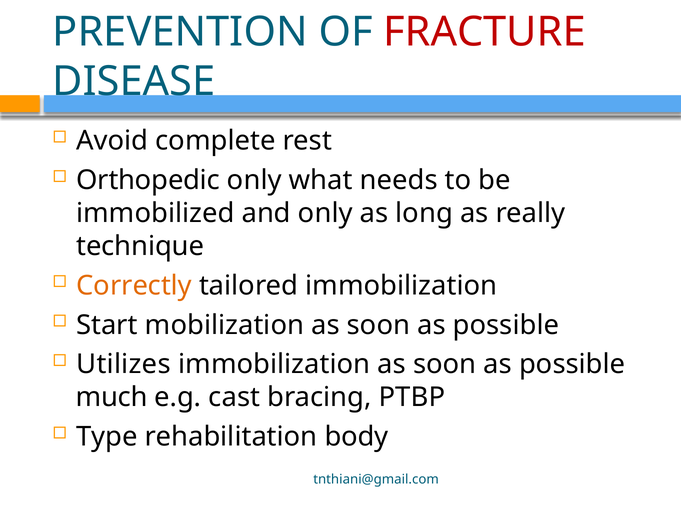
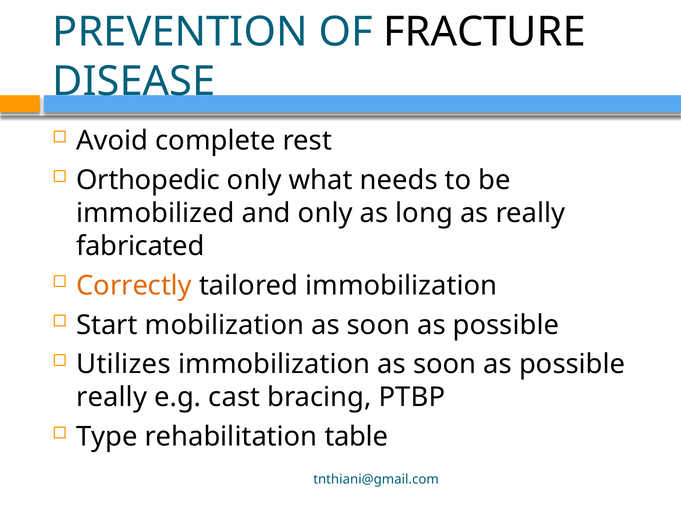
FRACTURE colour: red -> black (485, 32)
technique: technique -> fabricated (140, 246)
much: much -> really (112, 398)
body: body -> table (356, 437)
